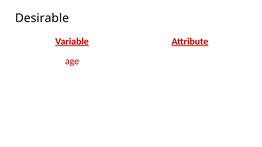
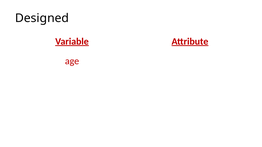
Desirable: Desirable -> Designed (42, 18)
